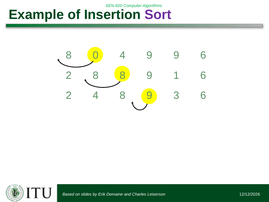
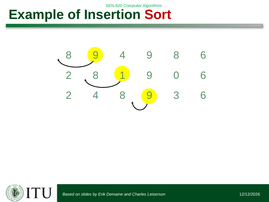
Sort colour: purple -> red (158, 15)
0: 0 -> 9 (96, 55)
9 9: 9 -> 8 (176, 55)
8 8: 8 -> 1 (122, 75)
1: 1 -> 0 (176, 75)
